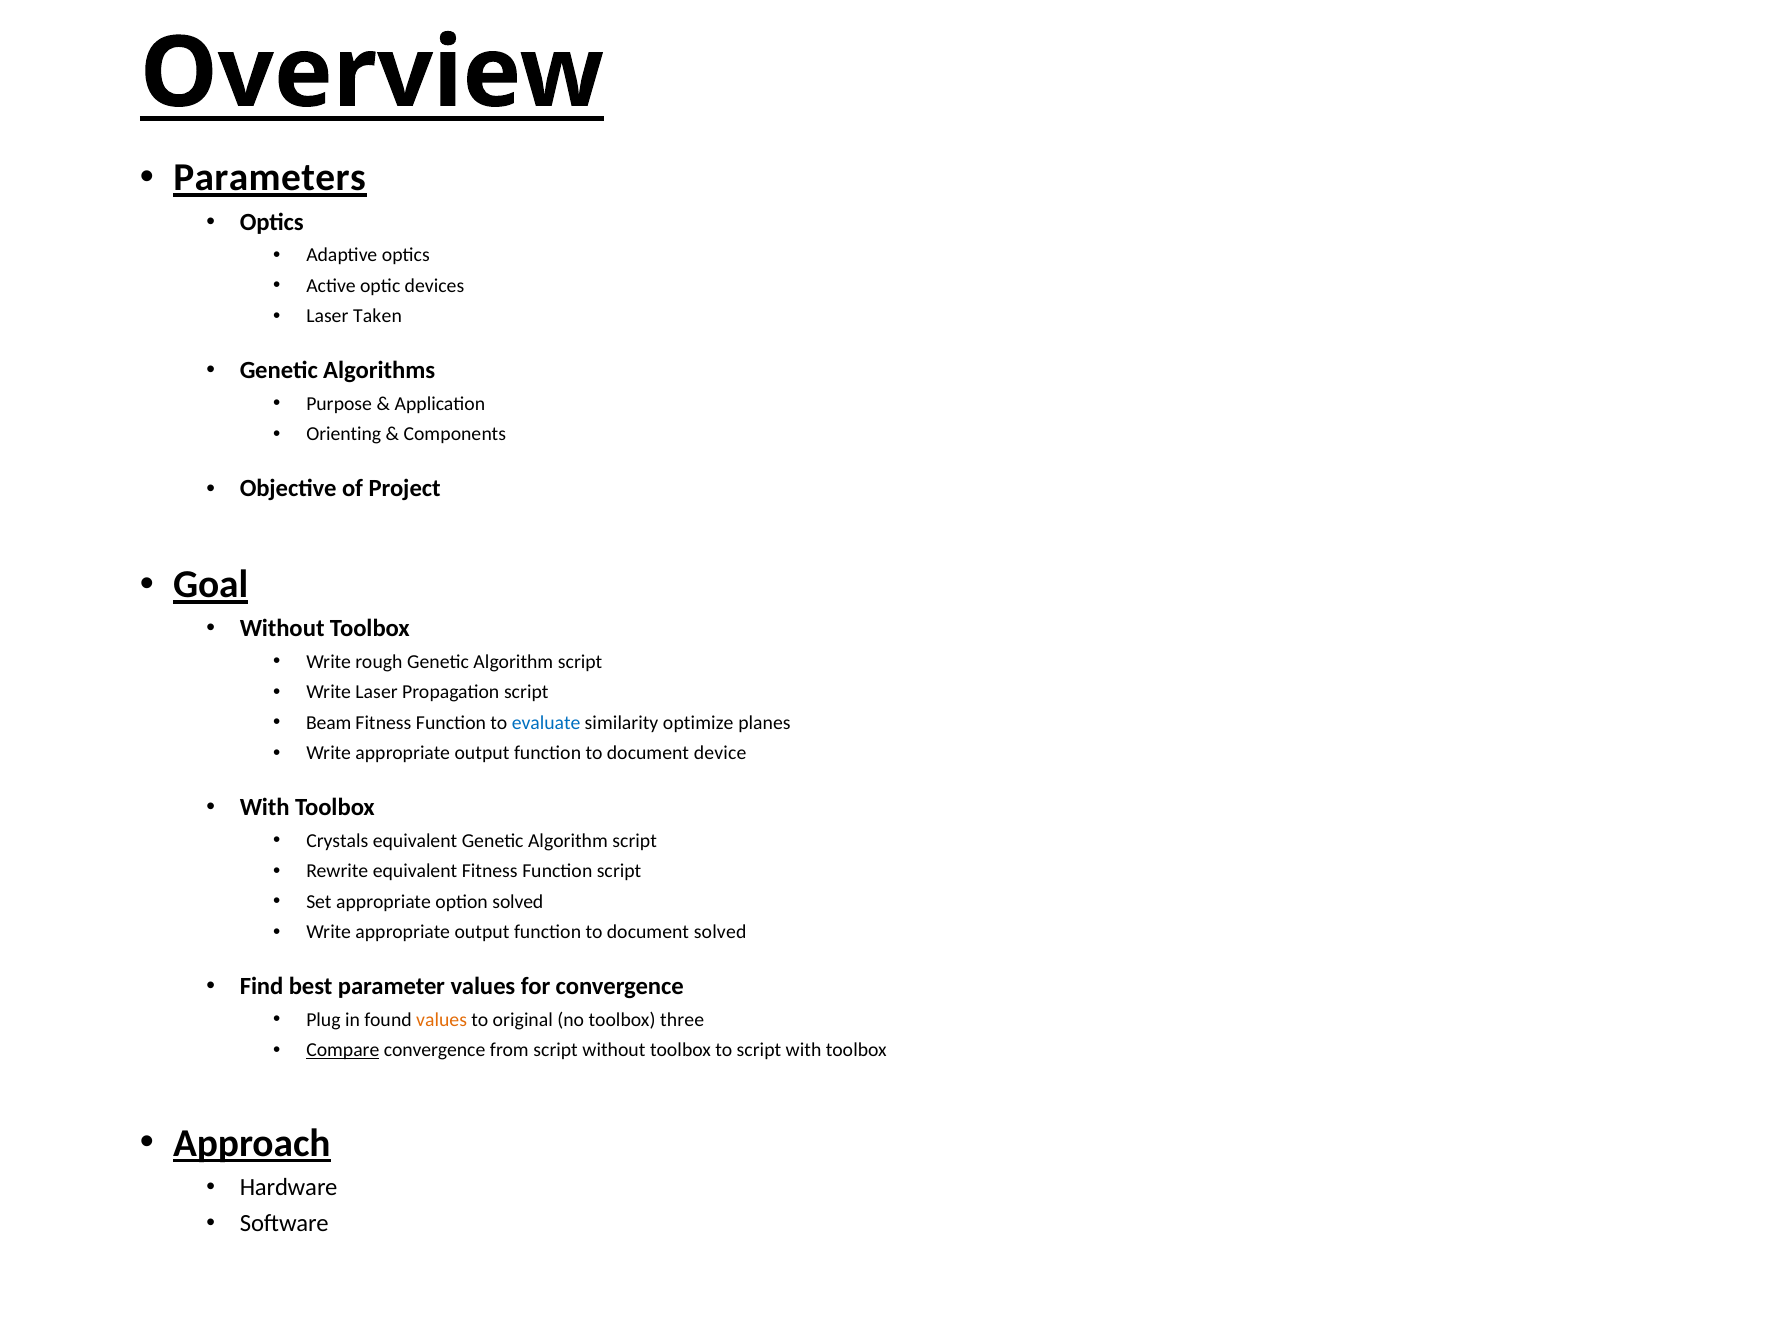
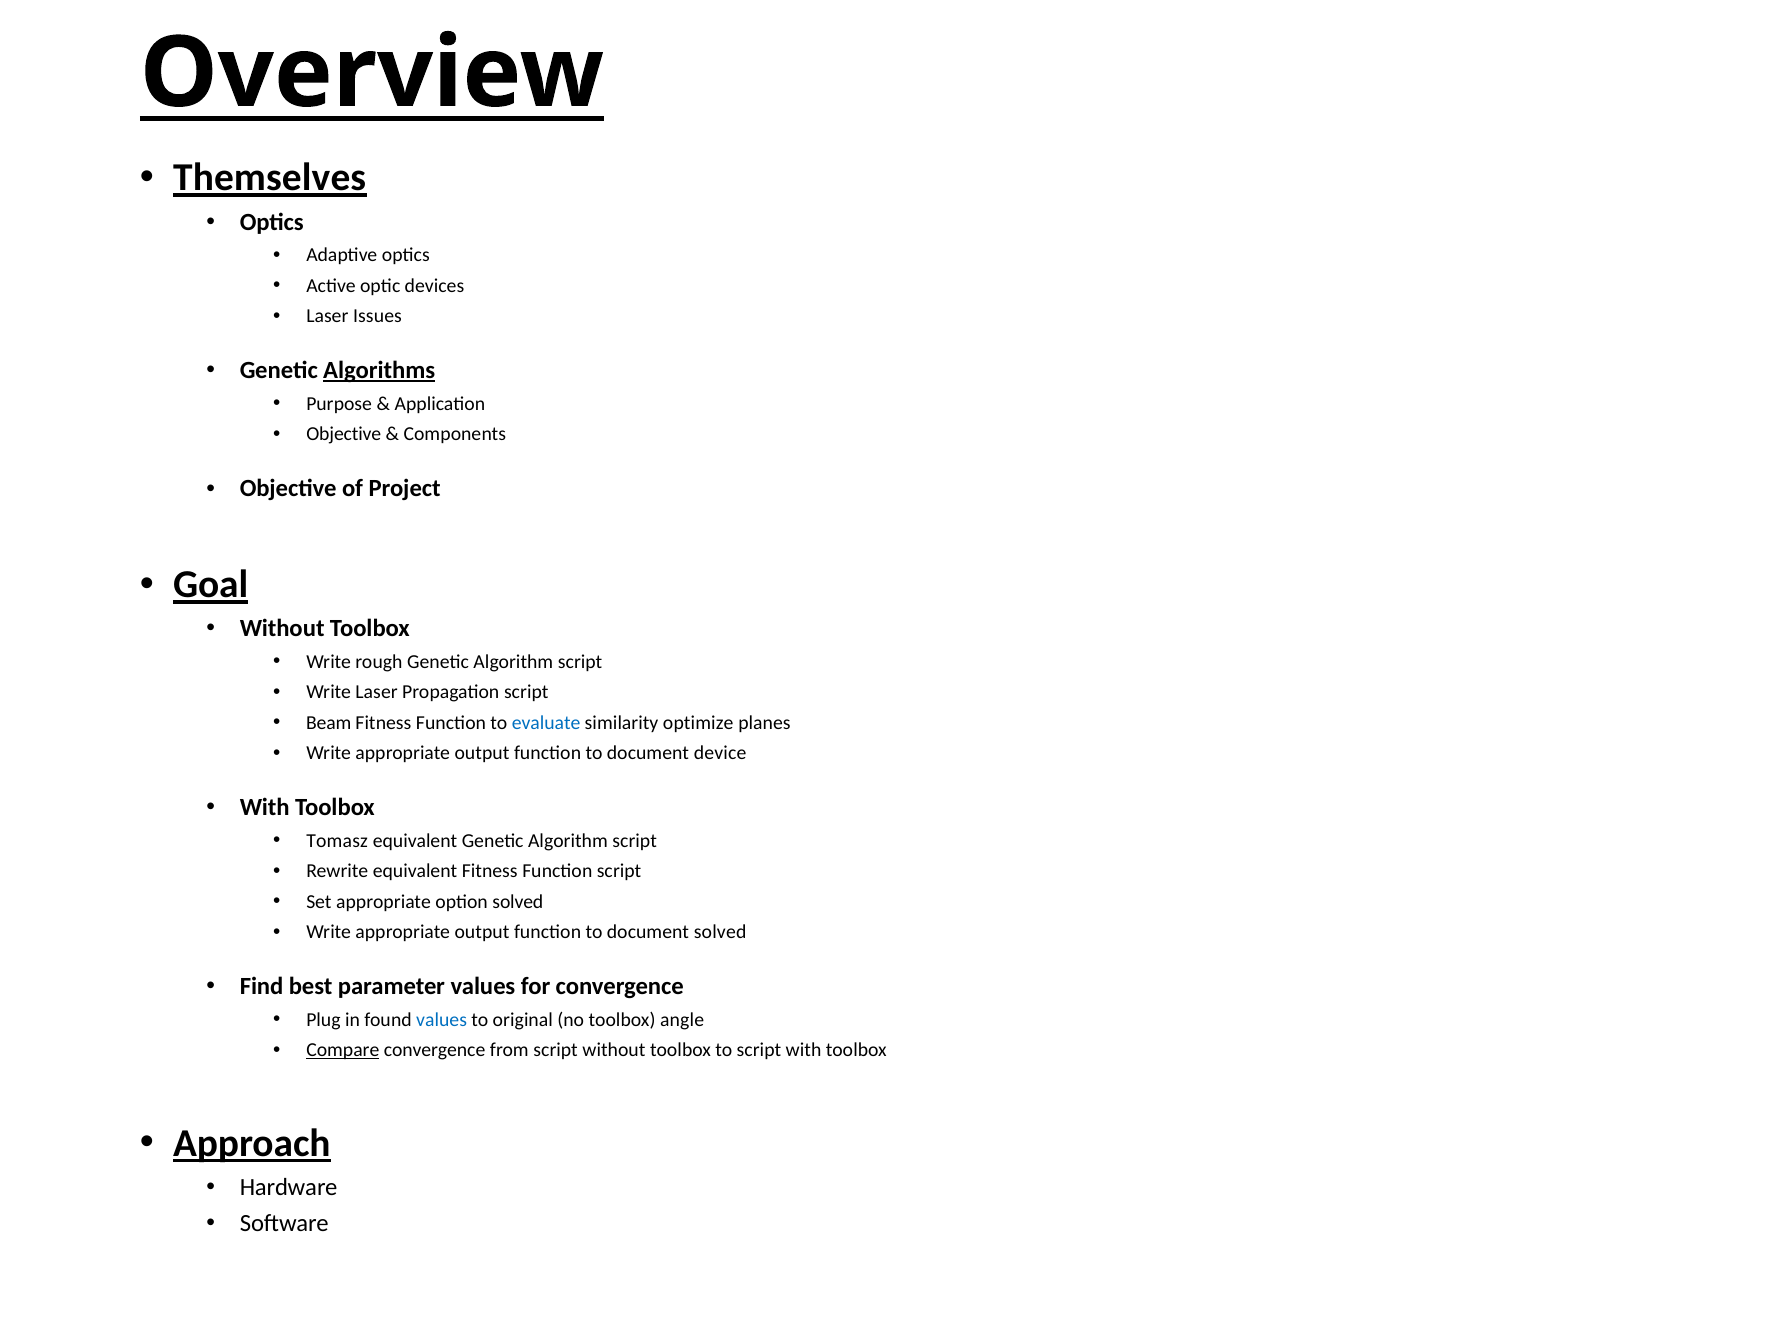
Parameters: Parameters -> Themselves (270, 178)
Taken: Taken -> Issues (377, 316)
Algorithms underline: none -> present (379, 371)
Orienting: Orienting -> Objective (344, 434)
Crystals: Crystals -> Tomasz (337, 841)
values colour: orange -> blue (442, 1020)
three: three -> angle (682, 1020)
